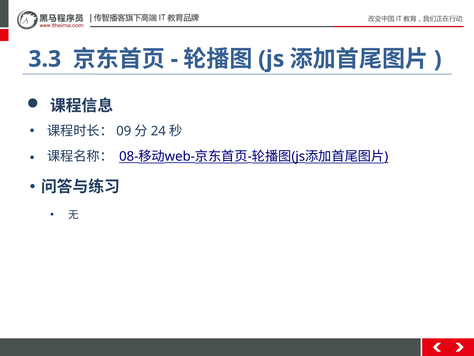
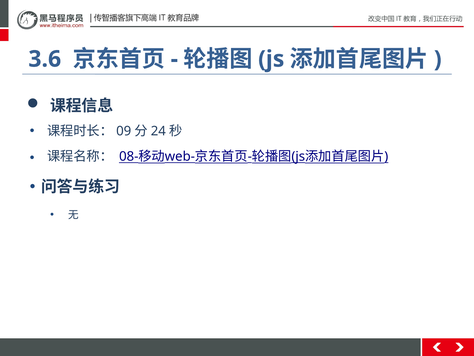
3.3: 3.3 -> 3.6 (45, 59)
